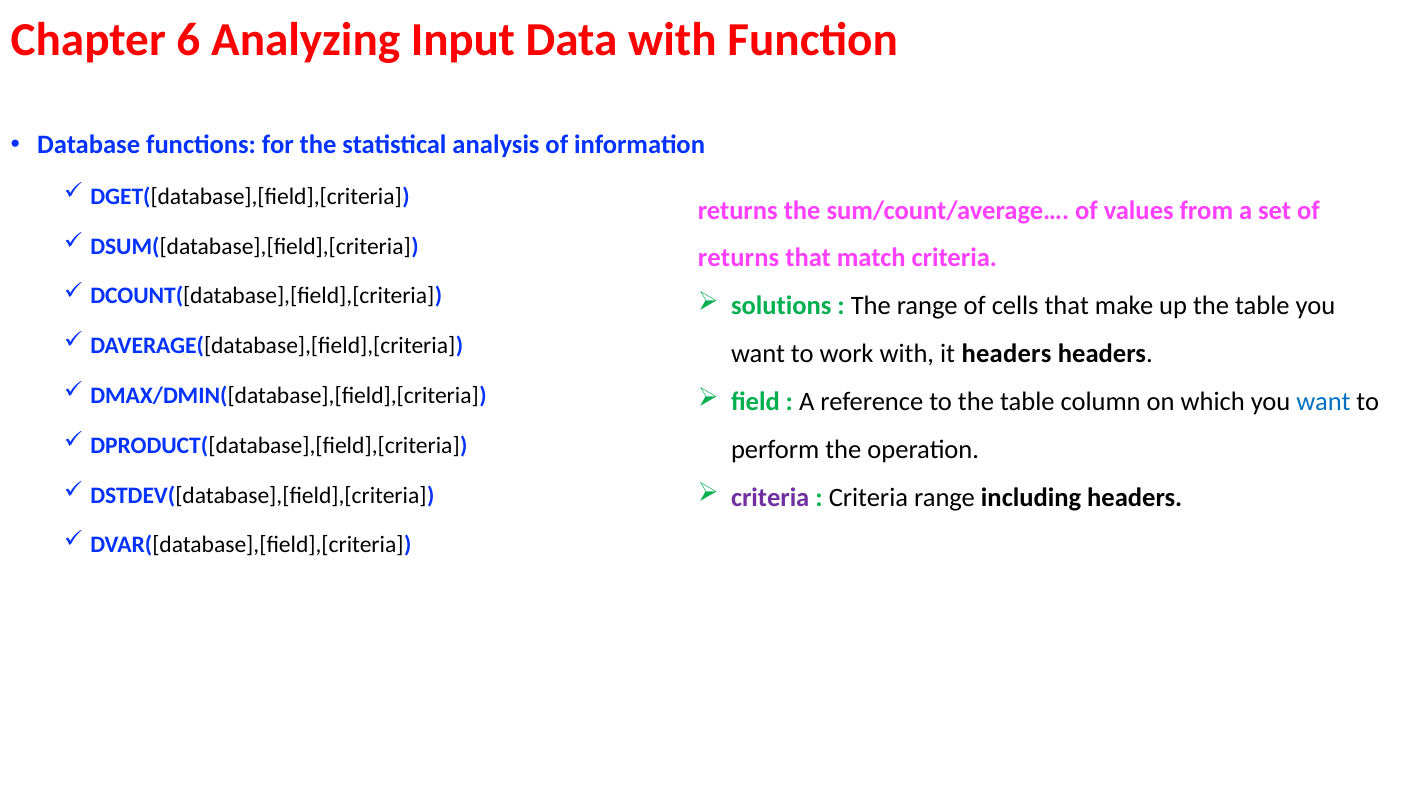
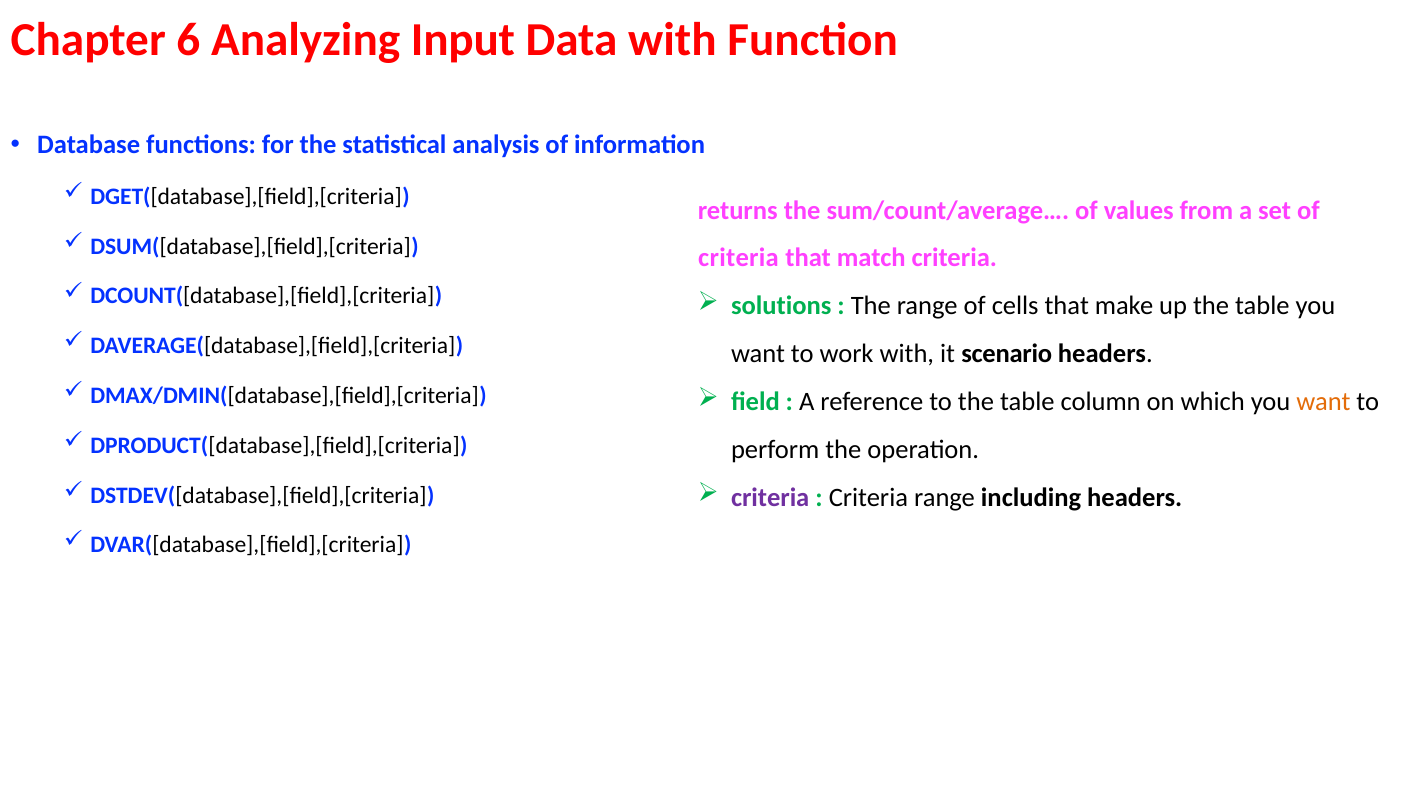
returns: returns -> criteria (738, 258)
it headers: headers -> scenario (1007, 354)
want colour: blue -> orange (1323, 402)
